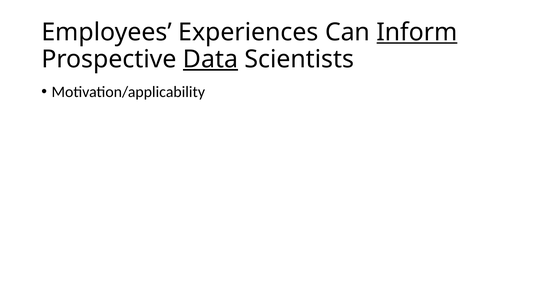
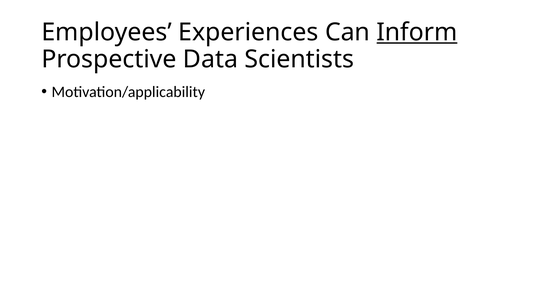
Data underline: present -> none (211, 59)
